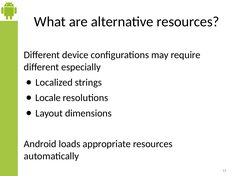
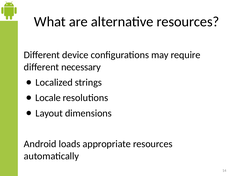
especially: especially -> necessary (81, 67)
